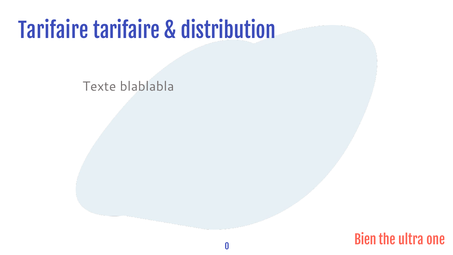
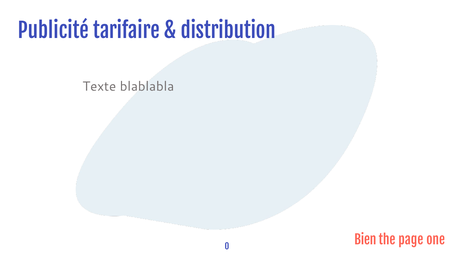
Tarifaire: Tarifaire -> Publicité (53, 31)
ultra: ultra -> page (411, 240)
